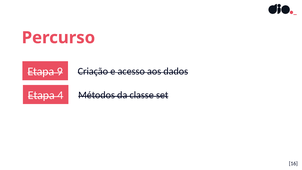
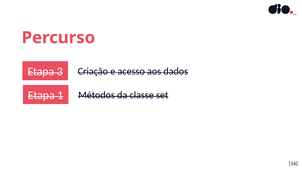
9: 9 -> 3 (60, 71)
4: 4 -> 1 (60, 95)
